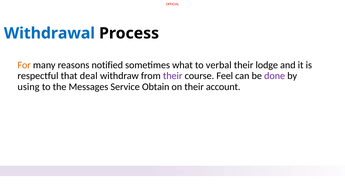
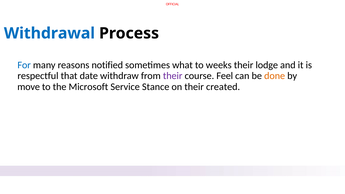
For colour: orange -> blue (24, 65)
verbal: verbal -> weeks (219, 65)
deal: deal -> date (89, 76)
done colour: purple -> orange (275, 76)
using: using -> move (29, 87)
Messages: Messages -> Microsoft (88, 87)
Obtain: Obtain -> Stance (156, 87)
account: account -> created (223, 87)
